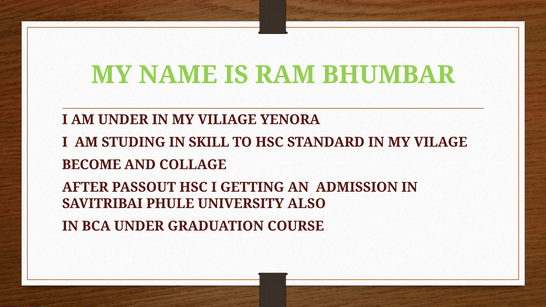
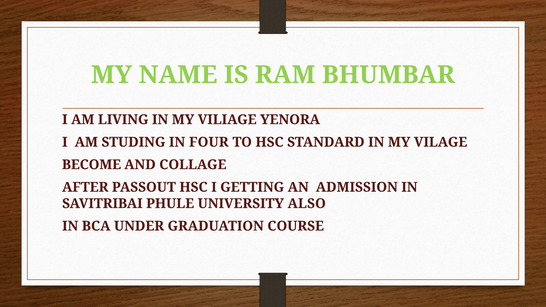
AM UNDER: UNDER -> LIVING (123, 120)
SKILL: SKILL -> FOUR (209, 142)
